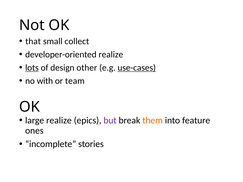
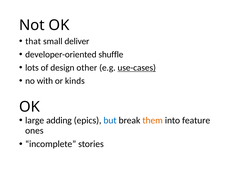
collect: collect -> deliver (77, 41)
developer-oriented realize: realize -> shuffle (111, 55)
lots underline: present -> none (32, 68)
team: team -> kinds (75, 81)
large realize: realize -> adding (59, 120)
but colour: purple -> blue (110, 120)
